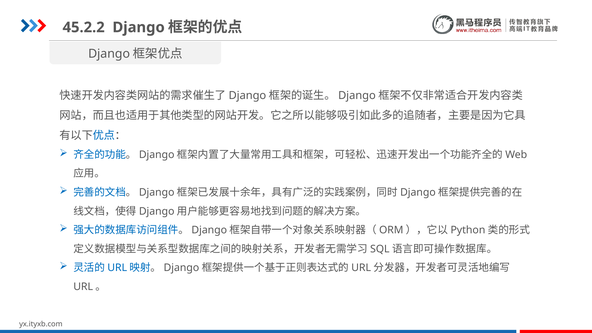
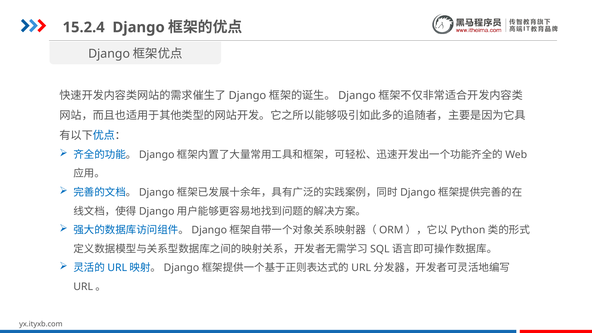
45.2.2: 45.2.2 -> 15.2.4 (84, 27)
